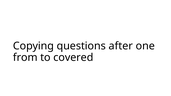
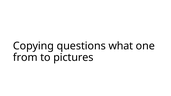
after: after -> what (121, 46)
covered: covered -> pictures (73, 58)
